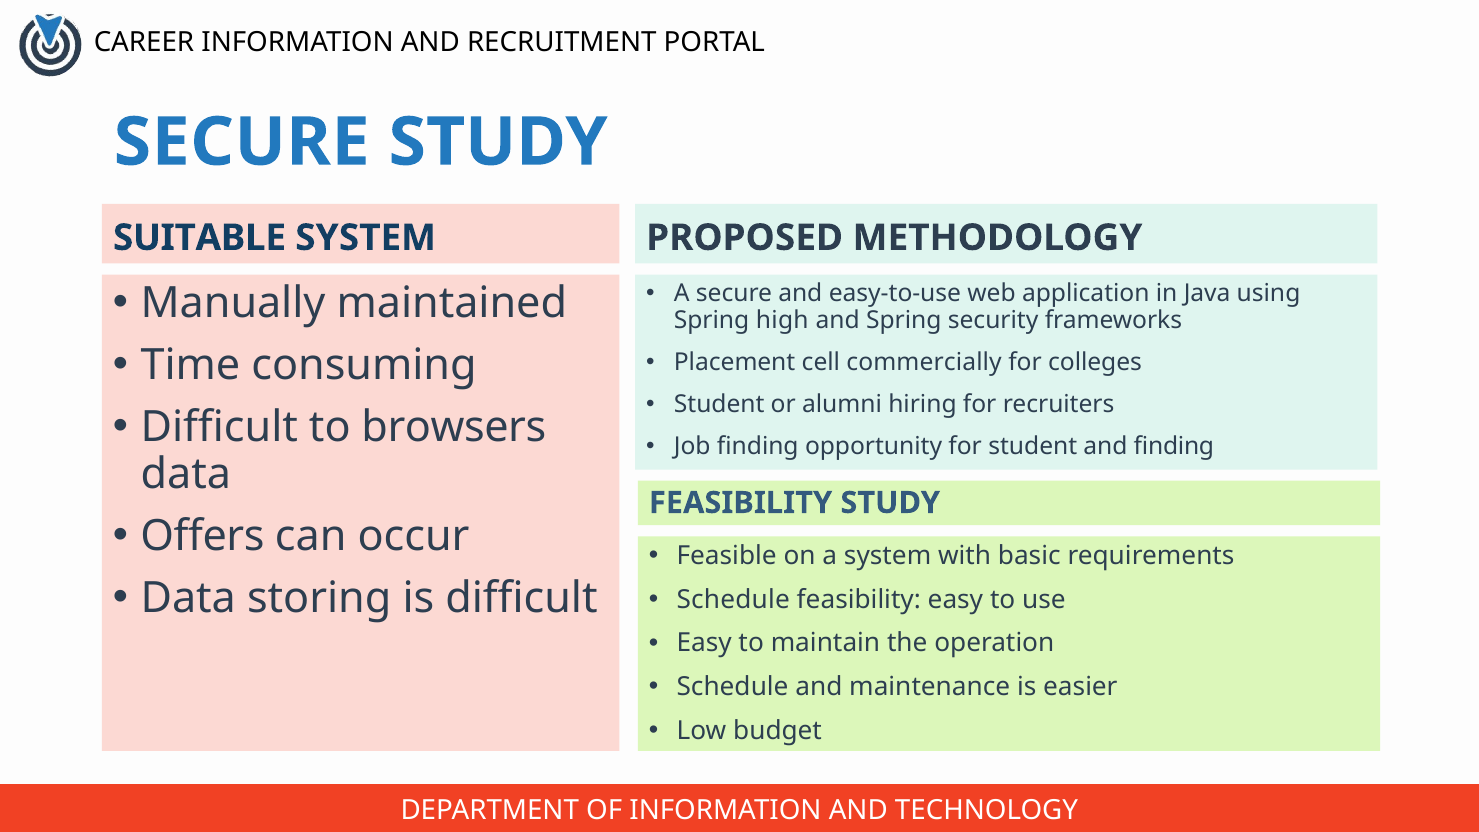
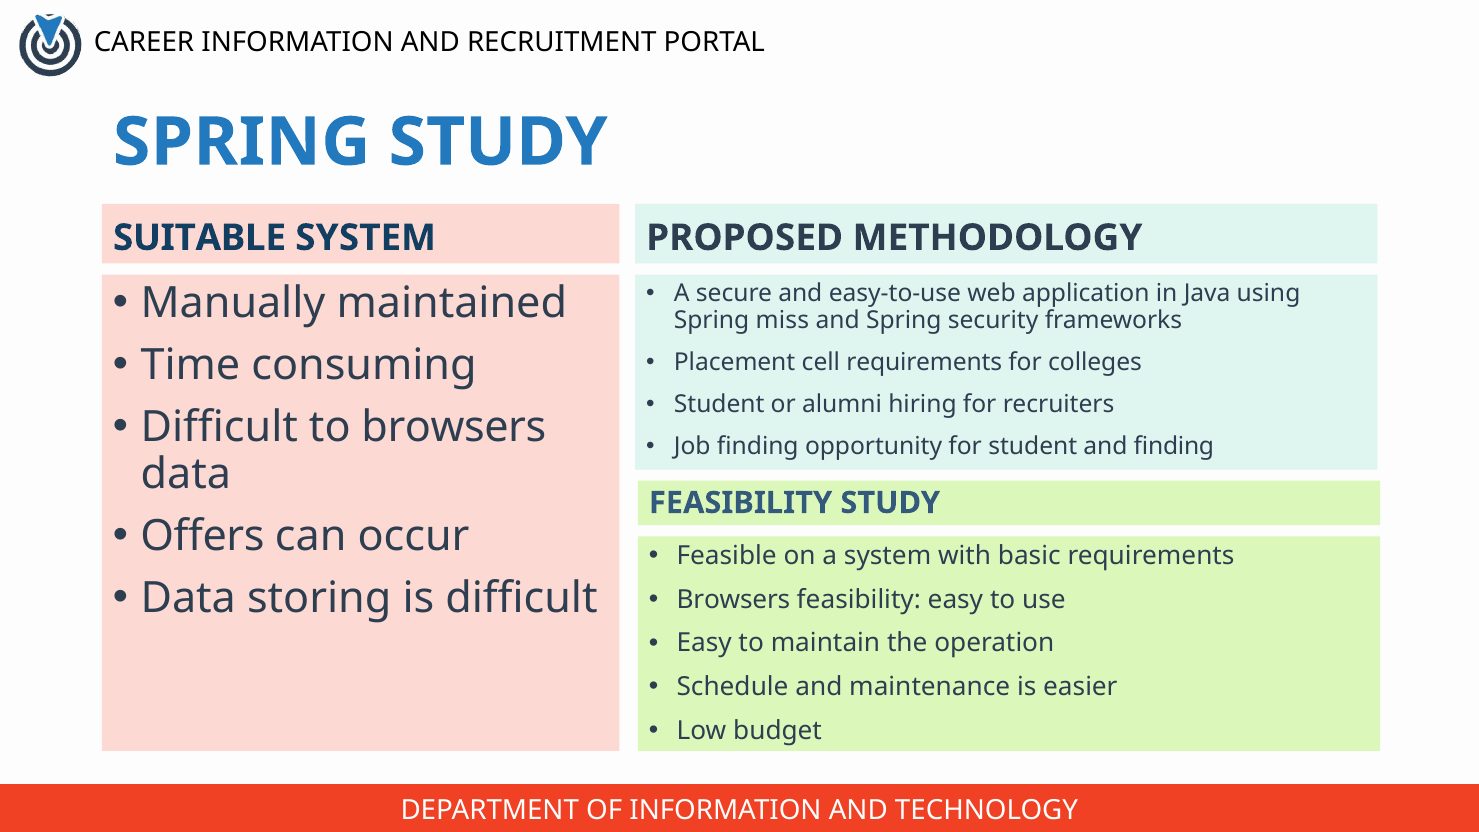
SECURE: SECURE -> SPRING (242, 142)
high: high -> miss (782, 320)
cell commercially: commercially -> requirements (924, 362)
Schedule: Schedule -> Browsers (733, 600)
